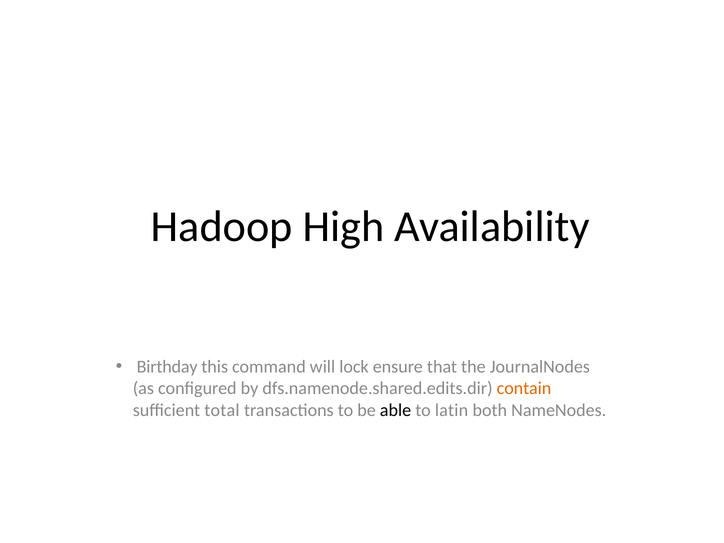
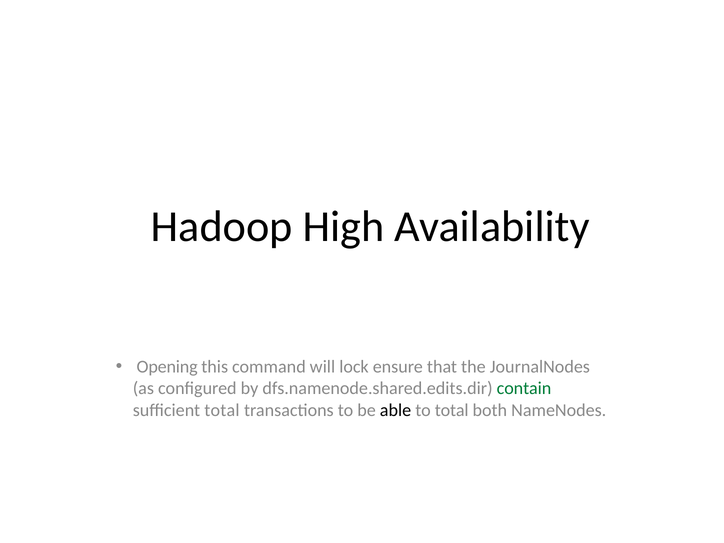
Birthday: Birthday -> Opening (167, 367)
contain colour: orange -> green (524, 389)
to latin: latin -> total (452, 410)
